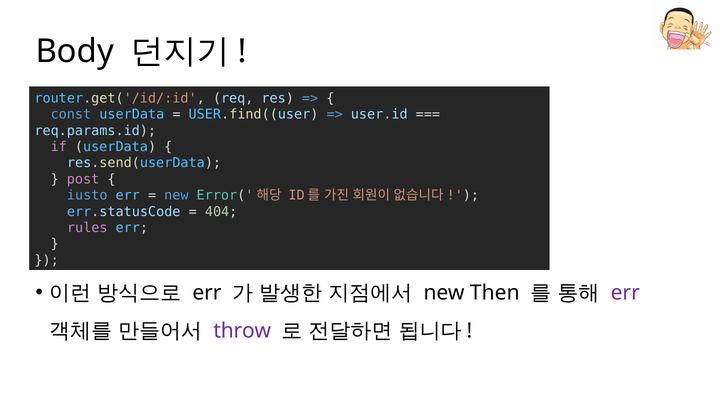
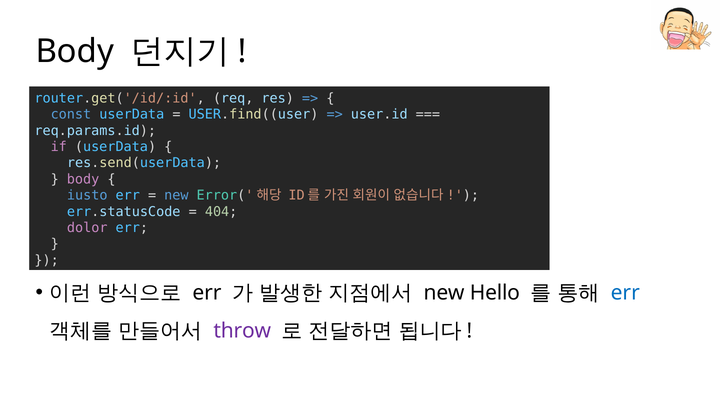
post: post -> body (83, 179)
rules: rules -> dolor (87, 228)
Then: Then -> Hello (495, 293)
err colour: purple -> blue (625, 293)
